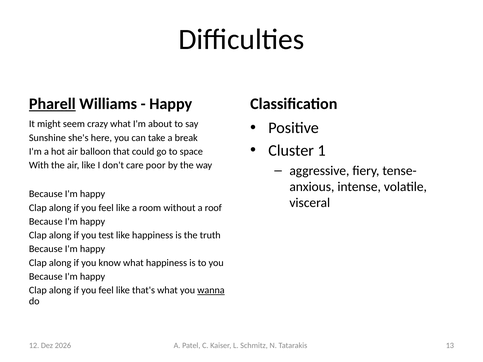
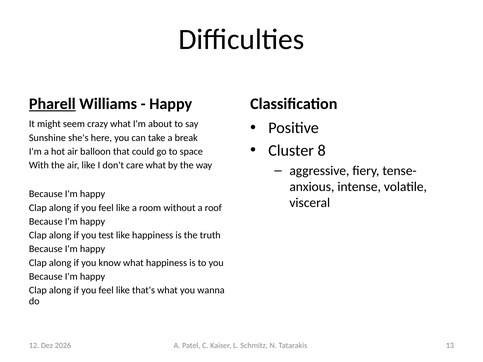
1: 1 -> 8 (322, 151)
care poor: poor -> what (156, 165)
wanna underline: present -> none (211, 290)
